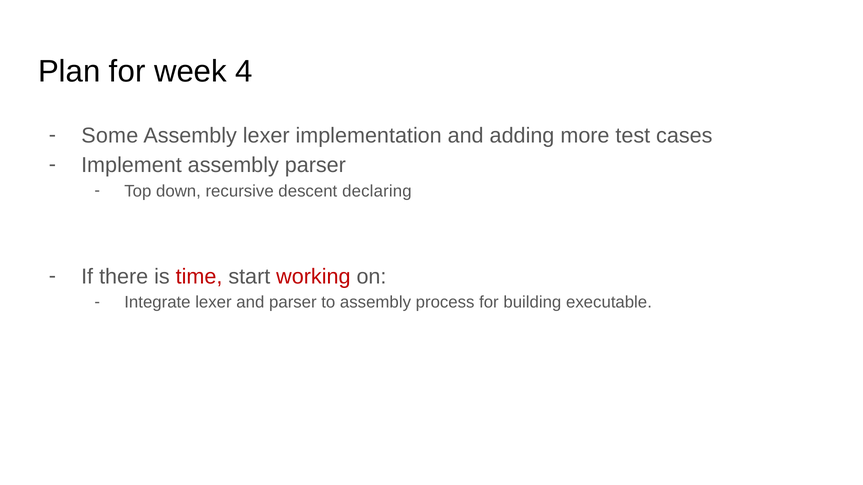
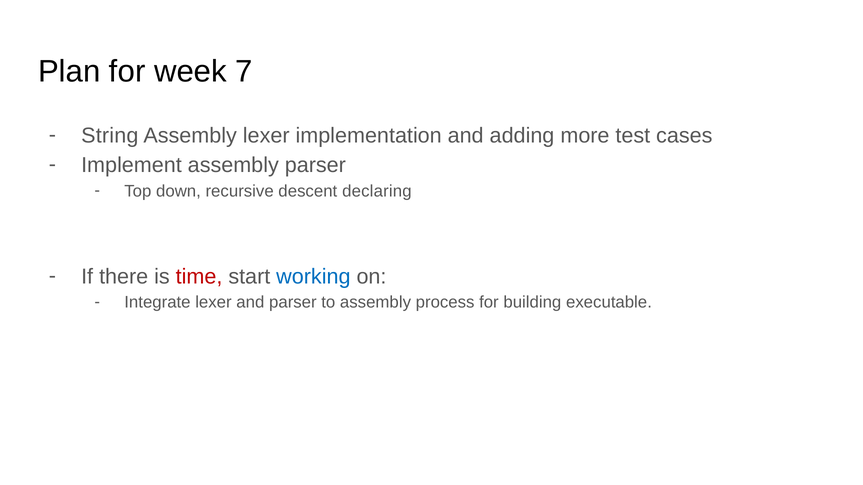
4: 4 -> 7 (244, 71)
Some: Some -> String (110, 136)
working colour: red -> blue (313, 277)
